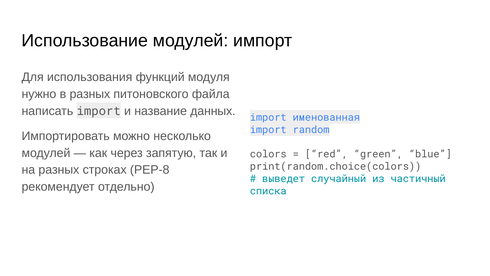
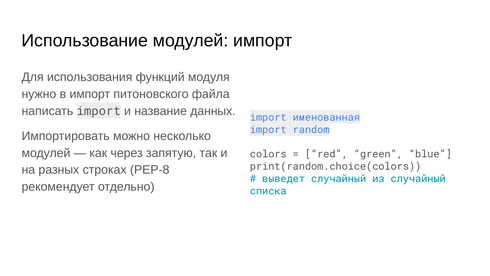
в разных: разных -> импорт (90, 94)
из частичный: частичный -> случайный (418, 178)
